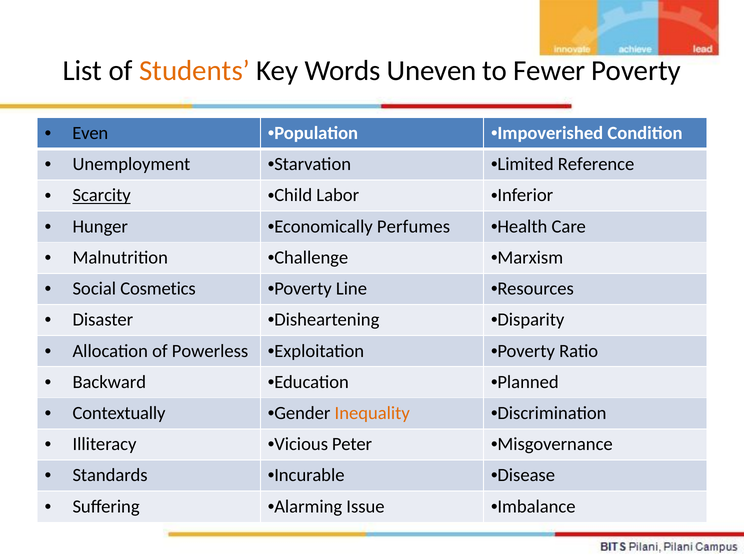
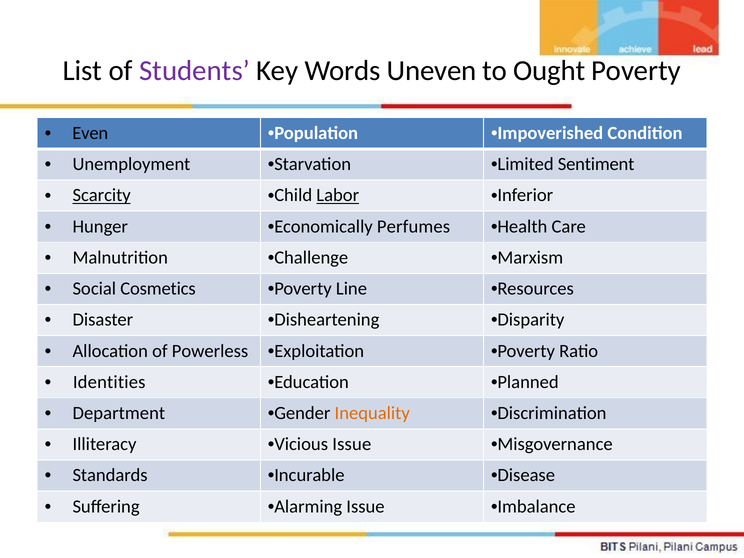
Students colour: orange -> purple (195, 71)
Fewer: Fewer -> Ought (549, 71)
Reference: Reference -> Sentiment (596, 164)
Labor underline: none -> present (338, 195)
Backward: Backward -> Identities (109, 382)
Contextually: Contextually -> Department (119, 413)
Vicious Peter: Peter -> Issue (352, 444)
